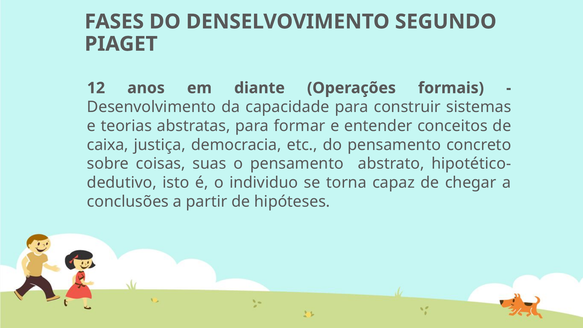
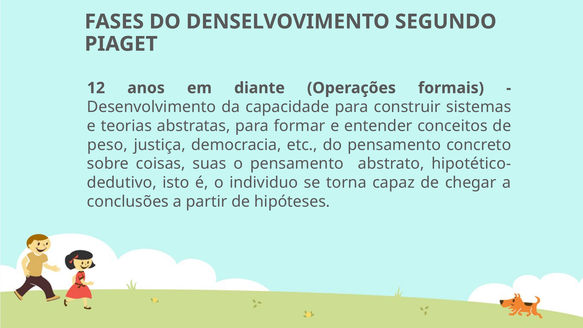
caixa: caixa -> peso (108, 145)
